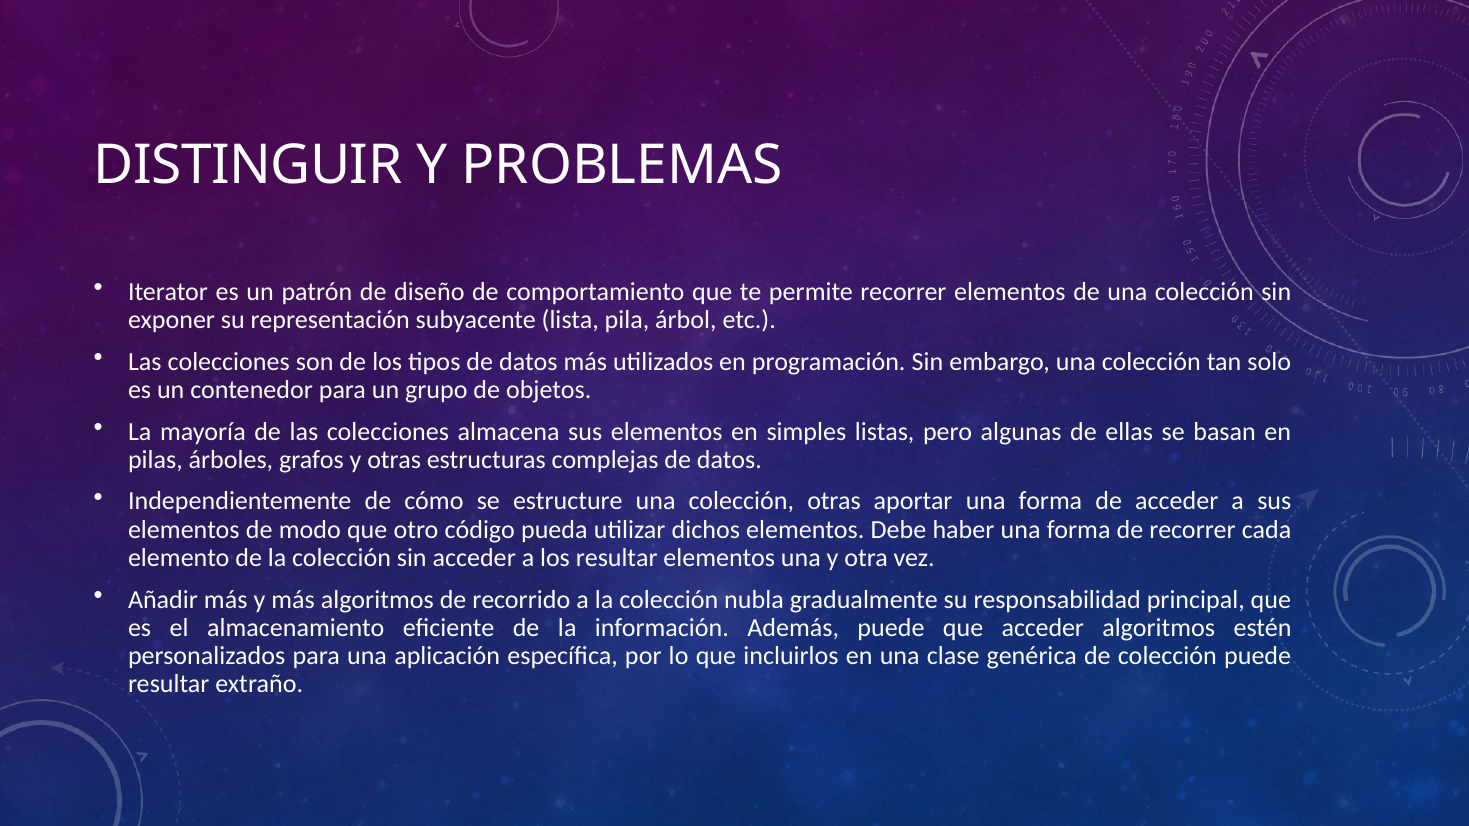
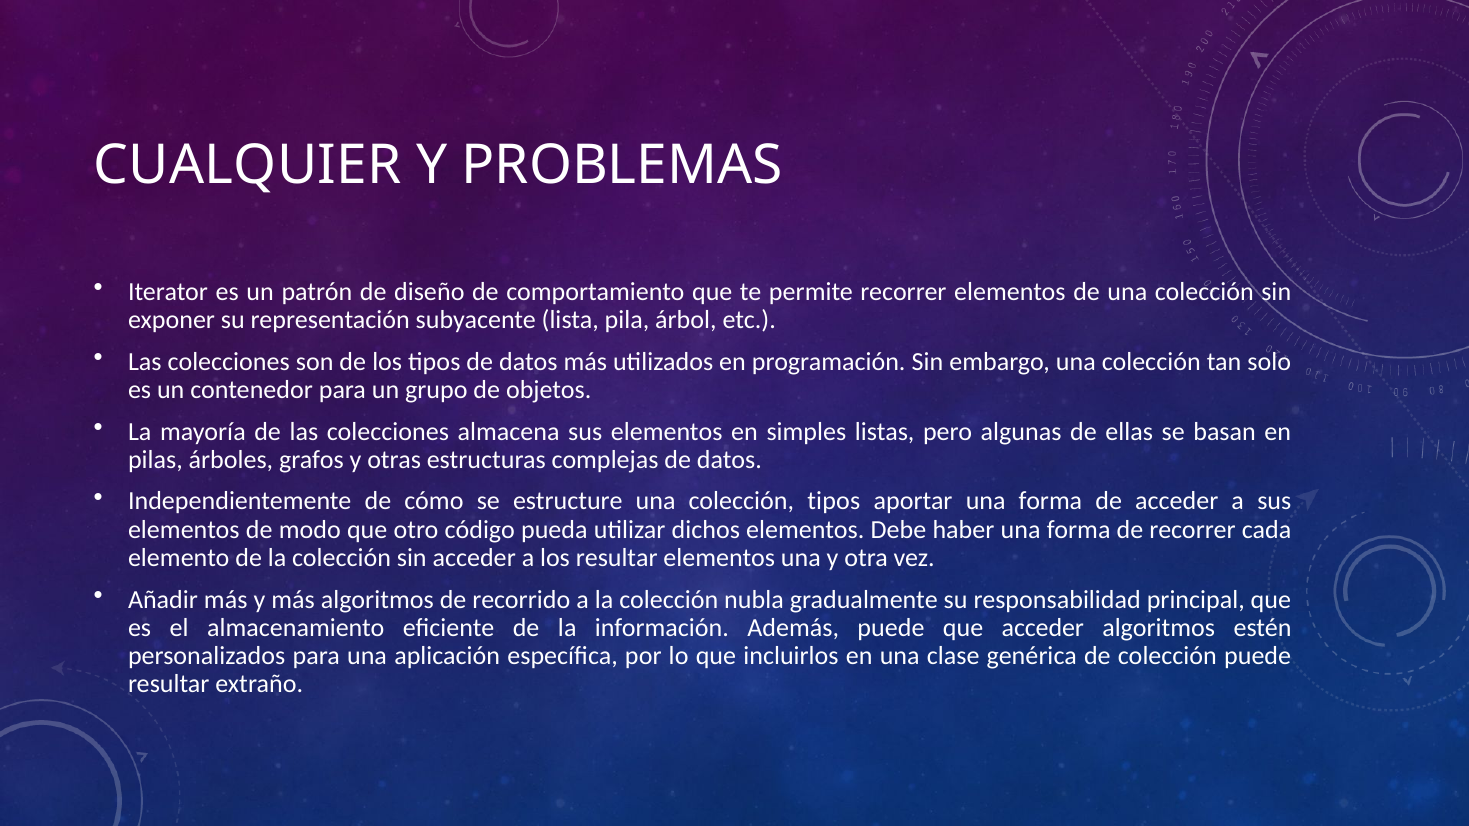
DISTINGUIR: DISTINGUIR -> CUALQUIER (248, 165)
colección otras: otras -> tipos (834, 502)
